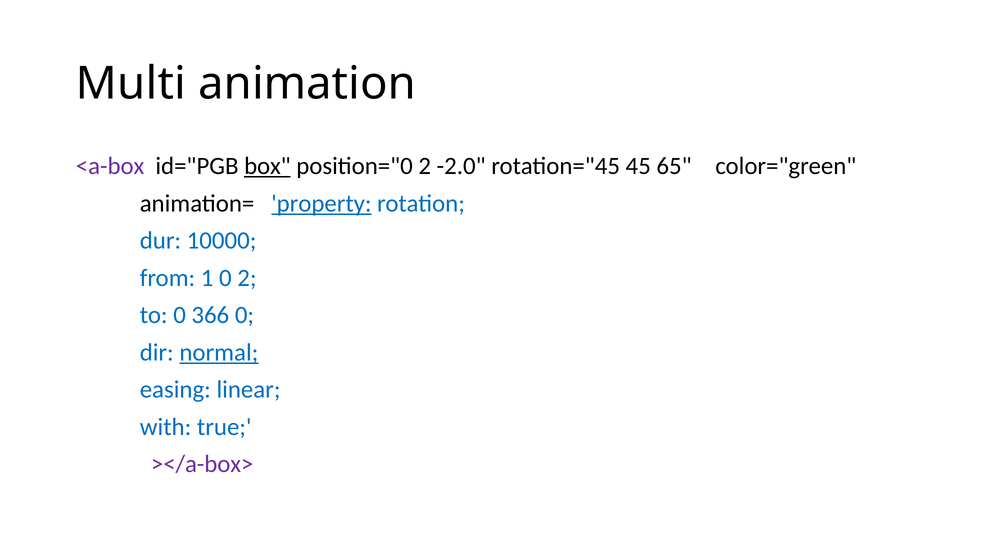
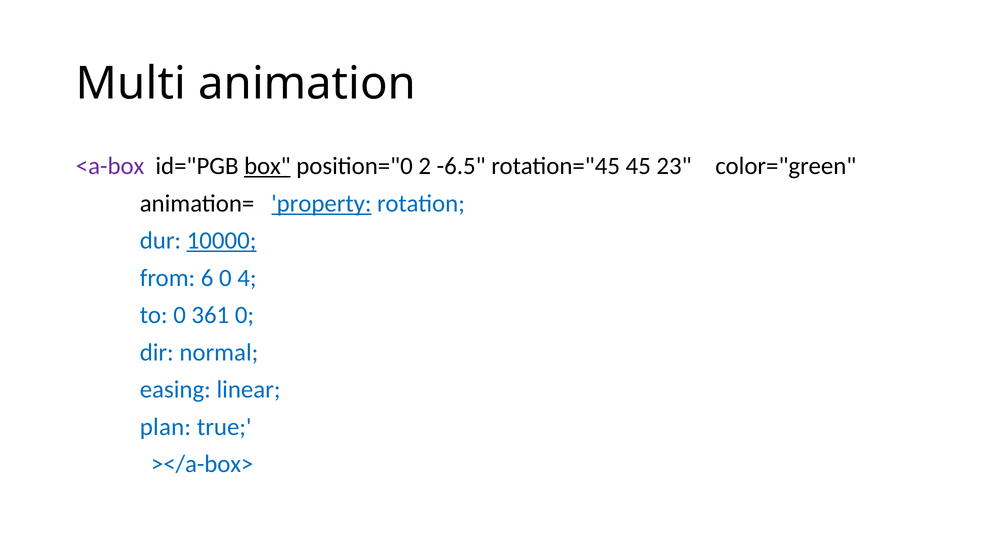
-2.0: -2.0 -> -6.5 (461, 166)
65: 65 -> 23 (674, 166)
10000 underline: none -> present (222, 240)
1: 1 -> 6 (207, 278)
0 2: 2 -> 4 (247, 278)
366: 366 -> 361 (210, 315)
normal underline: present -> none (219, 352)
with: with -> plan (165, 427)
></a-box> colour: purple -> blue (202, 464)
